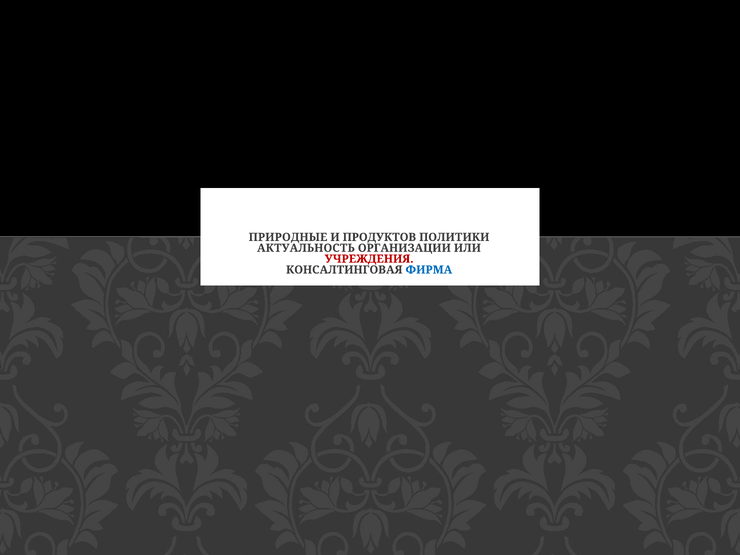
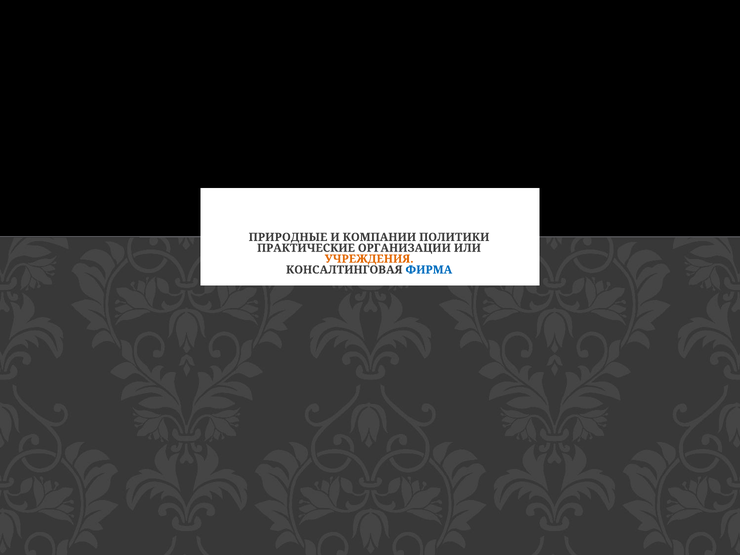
ПРОДУКТОВ: ПРОДУКТОВ -> КОМПАНИИ (379, 237)
АКТУАЛЬНОСТЬ: АКТУАЛЬНОСТЬ -> ПРАКТИЧЕСКИЕ (306, 248)
УЧРЕЖДЕНИЯ colour: red -> orange (369, 259)
